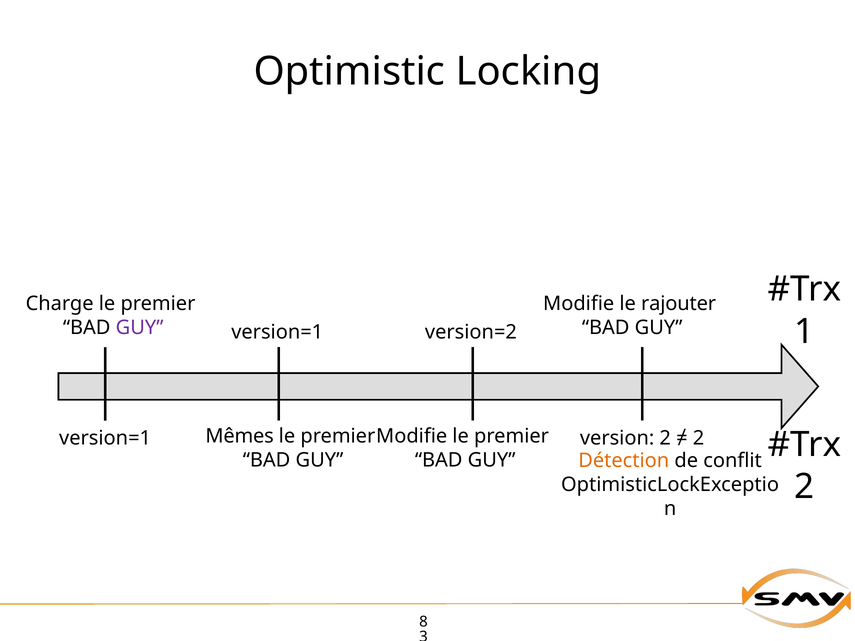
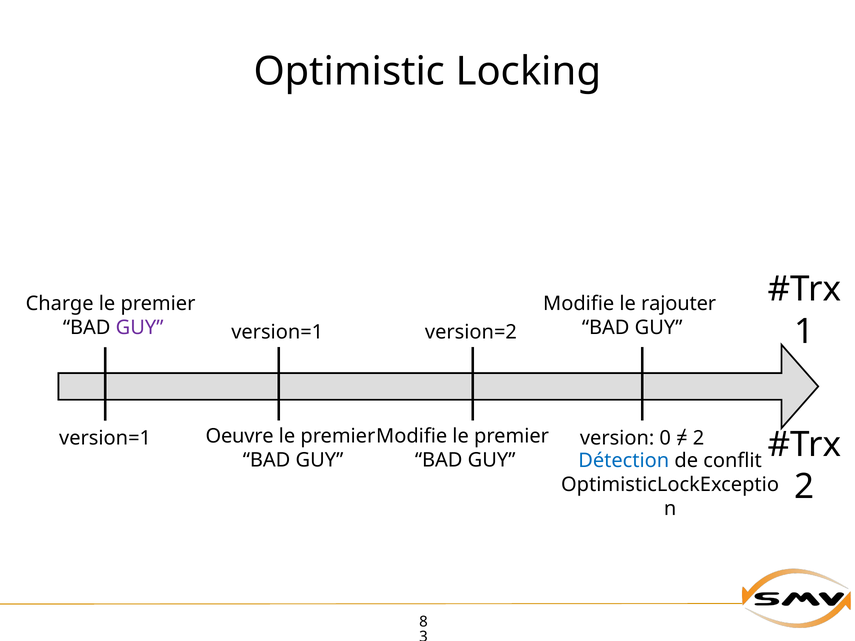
Mêmes: Mêmes -> Oeuvre (240, 437)
version 2: 2 -> 0 (665, 438)
Détection colour: orange -> blue (624, 461)
